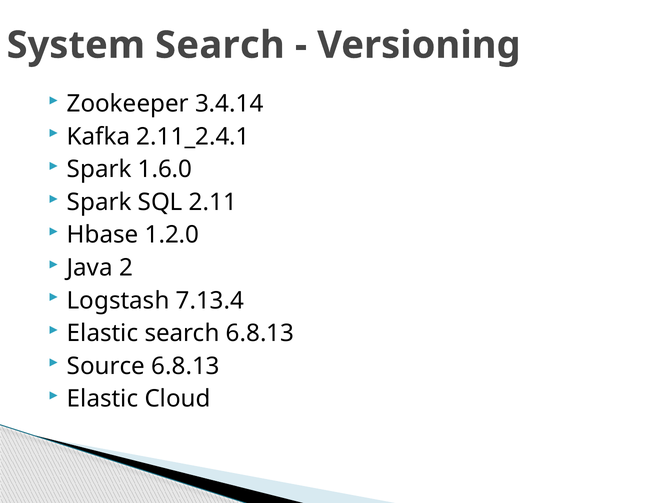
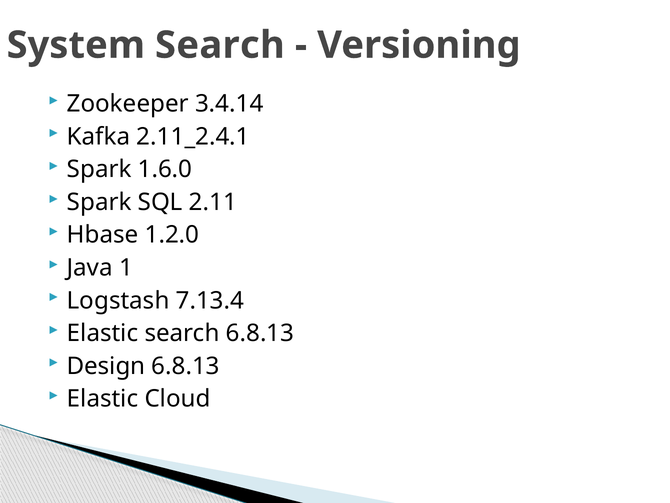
2: 2 -> 1 (126, 268)
Source: Source -> Design (106, 366)
